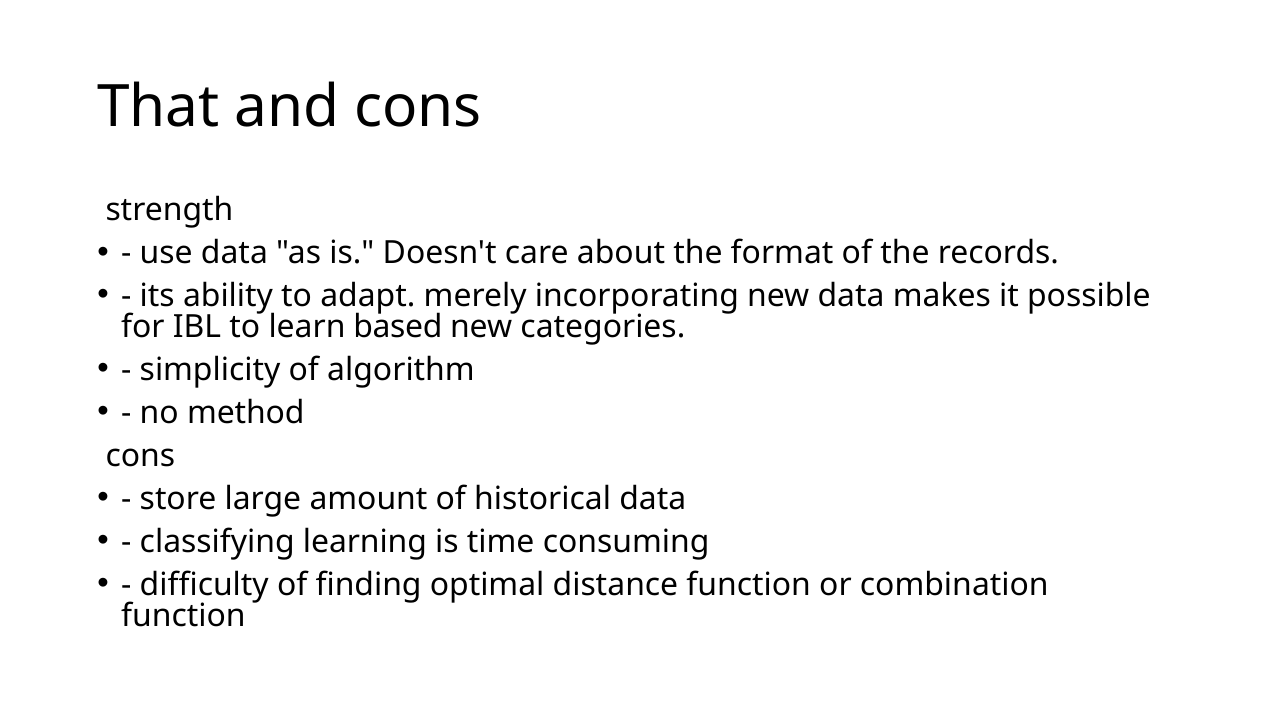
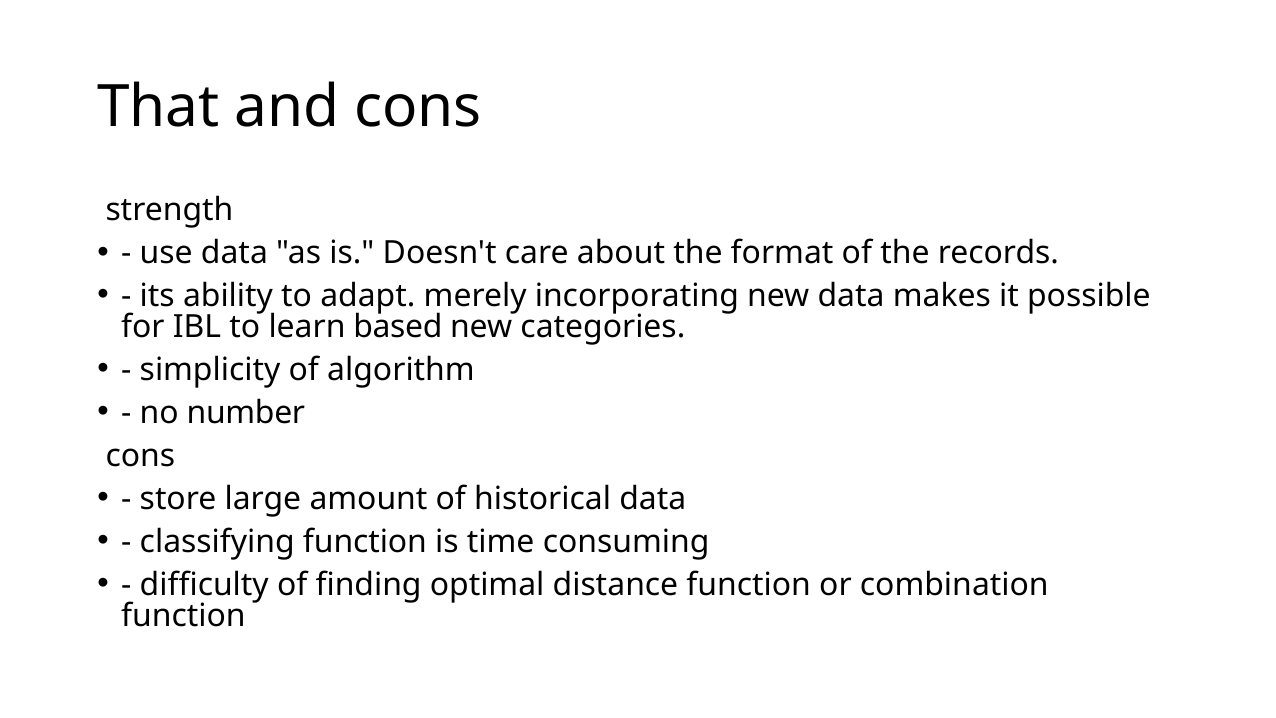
method: method -> number (246, 413)
classifying learning: learning -> function (365, 542)
